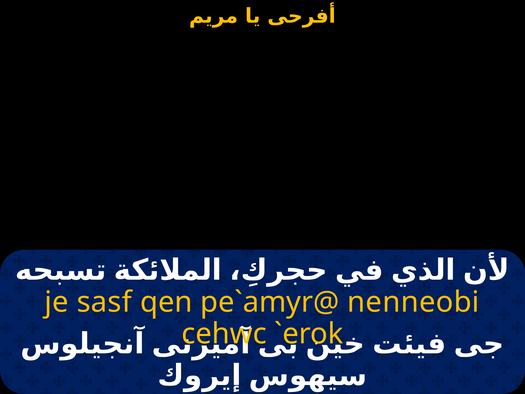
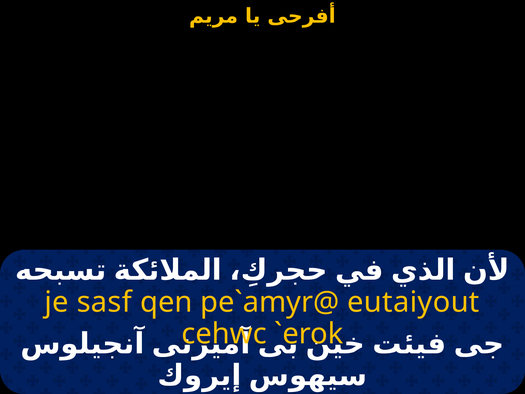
nenneobi: nenneobi -> eutaiyout (413, 302)
